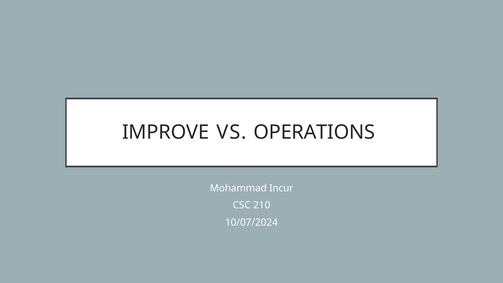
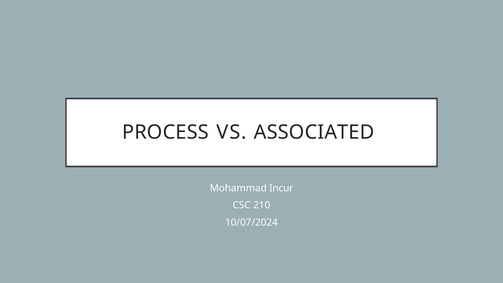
IMPROVE: IMPROVE -> PROCESS (165, 132)
OPERATIONS: OPERATIONS -> ASSOCIATED (314, 132)
